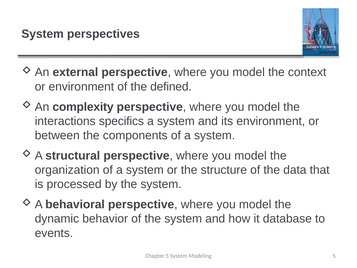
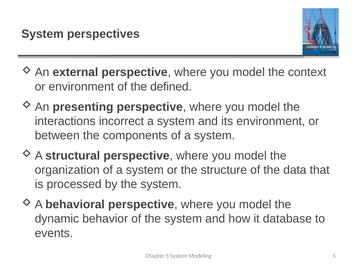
complexity: complexity -> presenting (83, 107)
specifics: specifics -> incorrect (121, 121)
